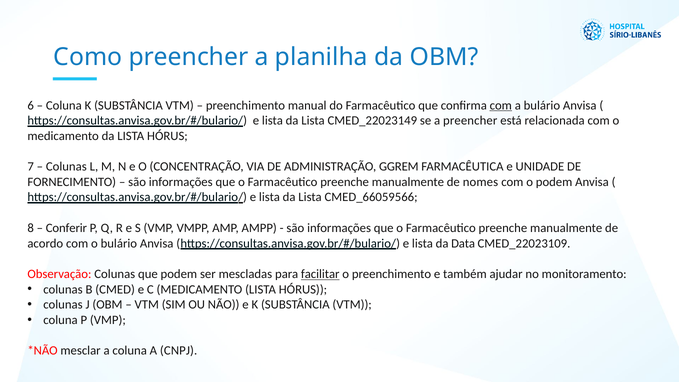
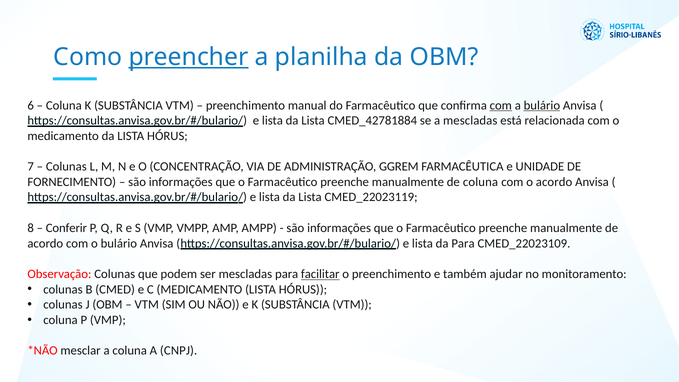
preencher underline: none -> present (188, 57)
bulário underline: none -> present (542, 105)
CMED_22023149: CMED_22023149 -> CMED_42781884 (372, 121)
a preencher: preencher -> mescladas (470, 121)
de nomes: nomes -> coluna (480, 182)
o podem: podem -> acordo (554, 182)
CMED_66059566: CMED_66059566 -> CMED_22023119 (371, 197)
da Data: Data -> Para (463, 243)
